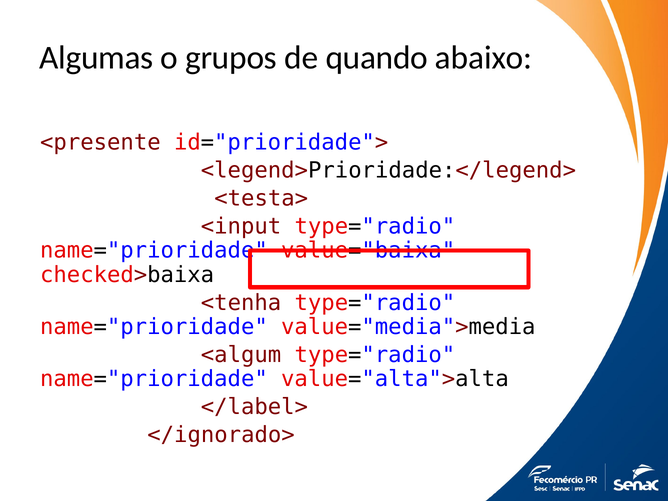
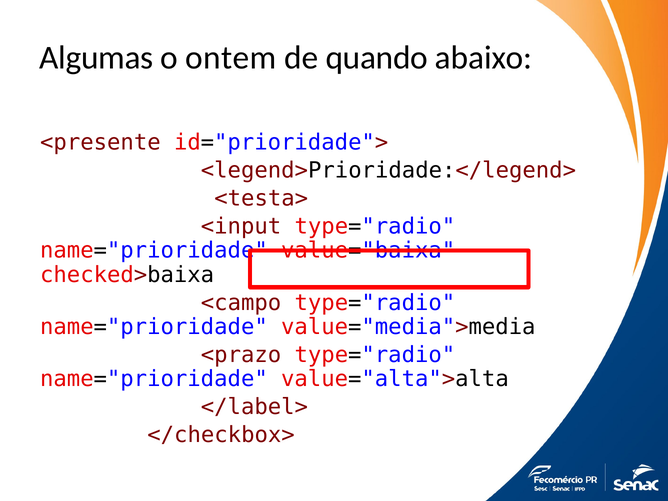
grupos: grupos -> ontem (231, 58)
<tenha: <tenha -> <campo (241, 303)
<algum: <algum -> <prazo (241, 355)
</ignorado>: </ignorado> -> </checkbox> (221, 435)
